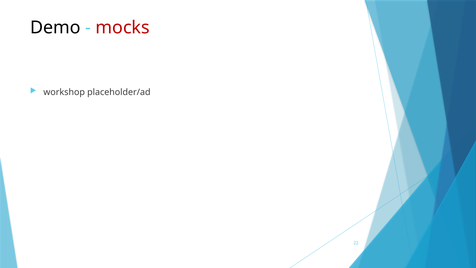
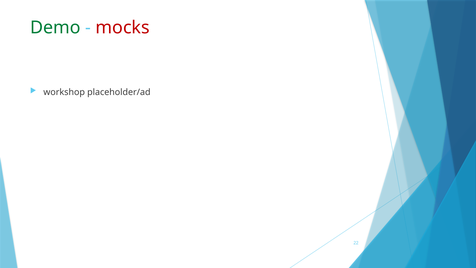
Demo colour: black -> green (55, 27)
